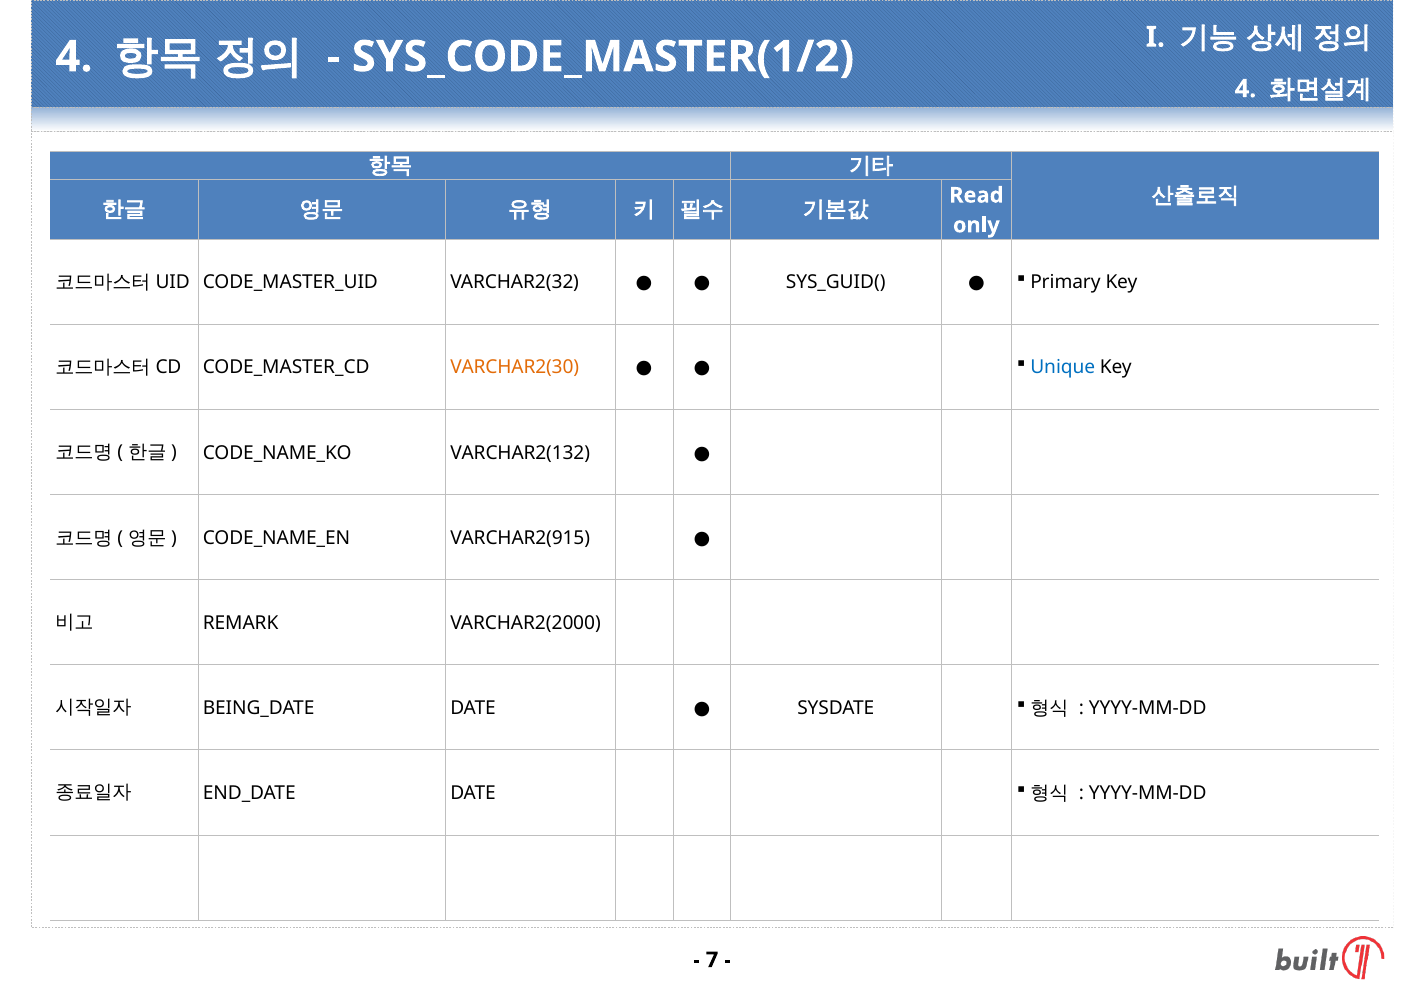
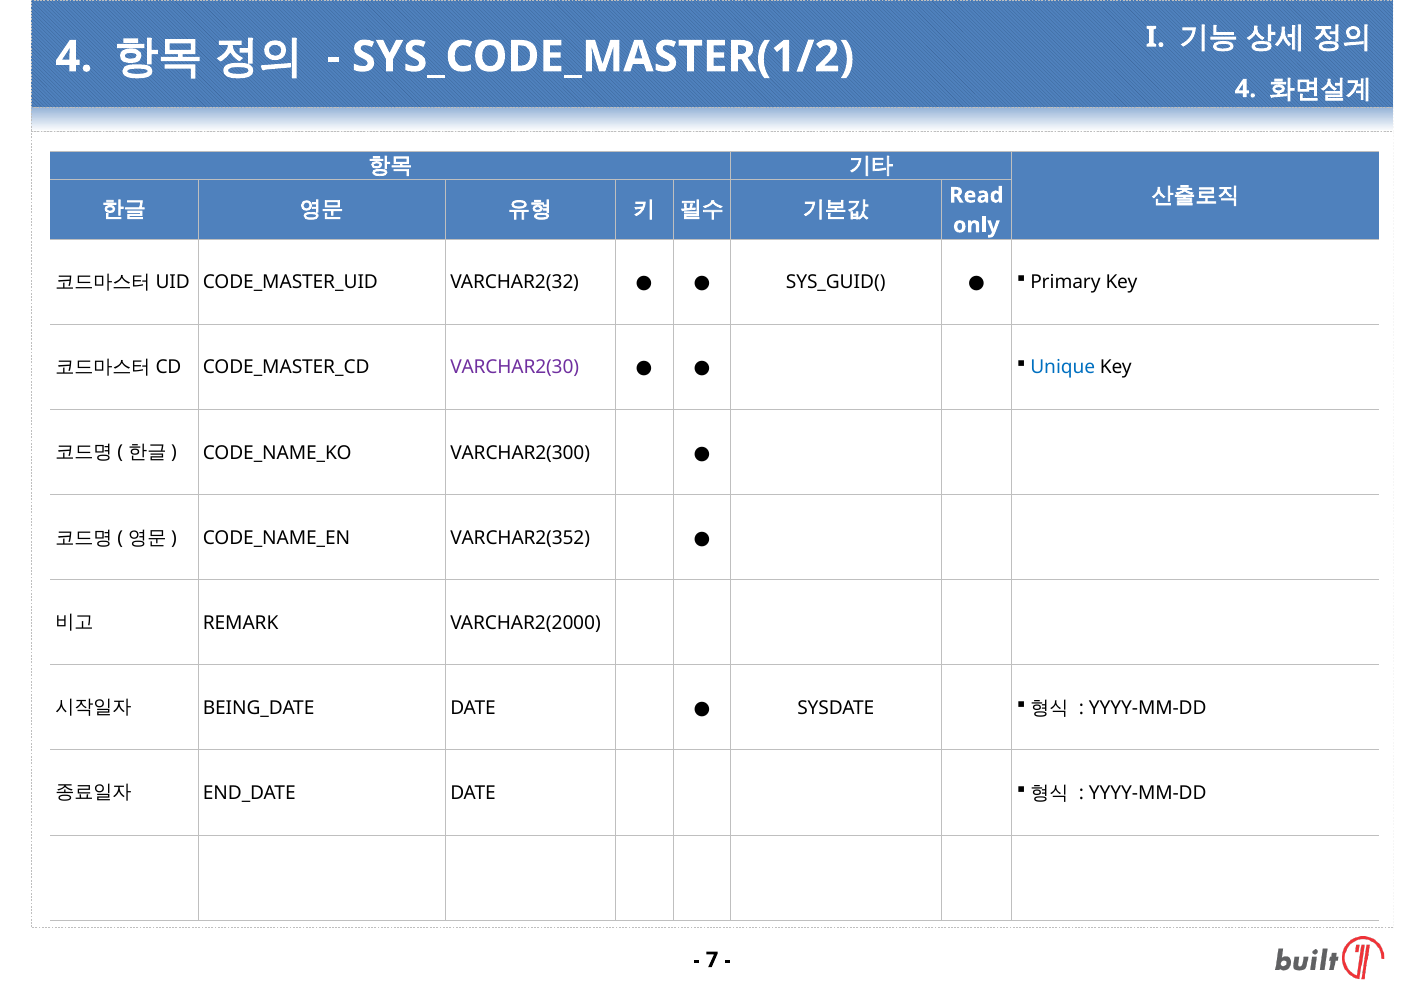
VARCHAR2(30 colour: orange -> purple (515, 368)
VARCHAR2(132: VARCHAR2(132 -> VARCHAR2(300 (520, 453)
VARCHAR2(915: VARCHAR2(915 -> VARCHAR2(352 (520, 538)
